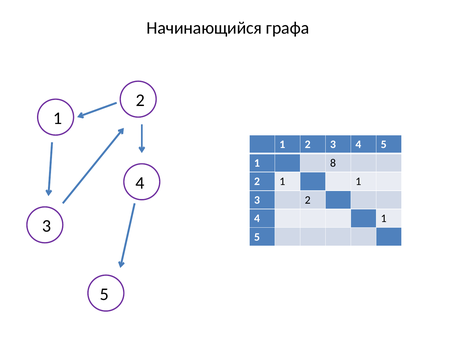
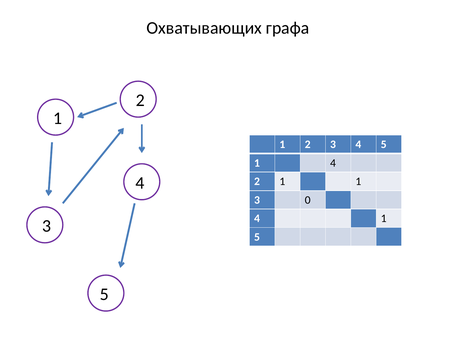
Начинающийся: Начинающийся -> Охватывающих (204, 28)
1 8: 8 -> 4 (333, 163)
3 2: 2 -> 0 (308, 200)
